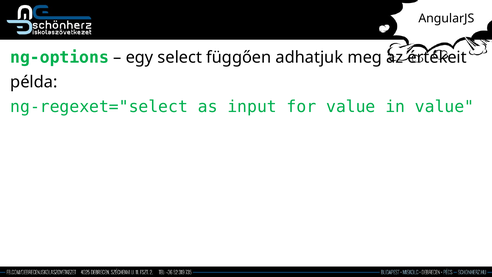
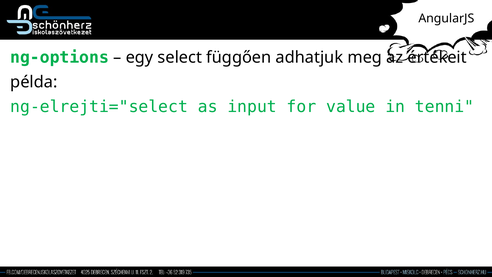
ng-regexet="select: ng-regexet="select -> ng-elrejti="select (99, 107)
in value: value -> tenni (445, 107)
